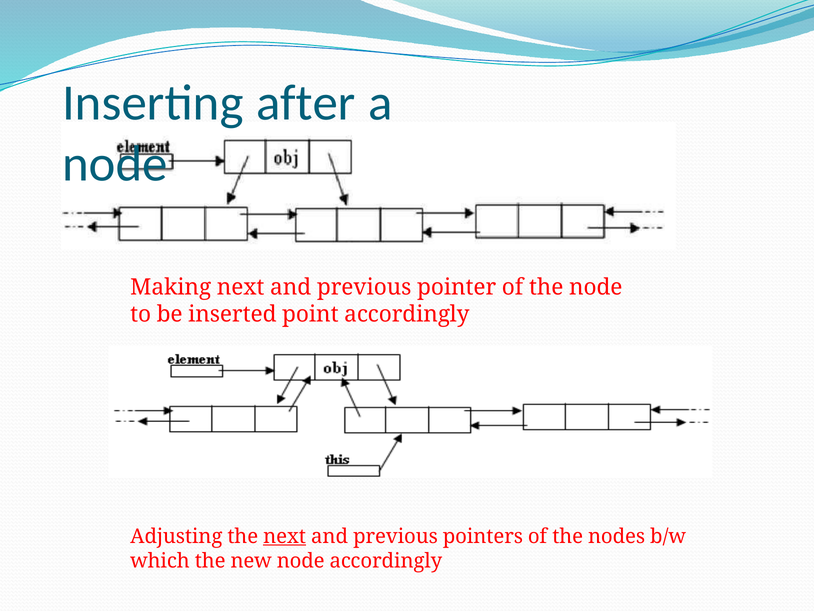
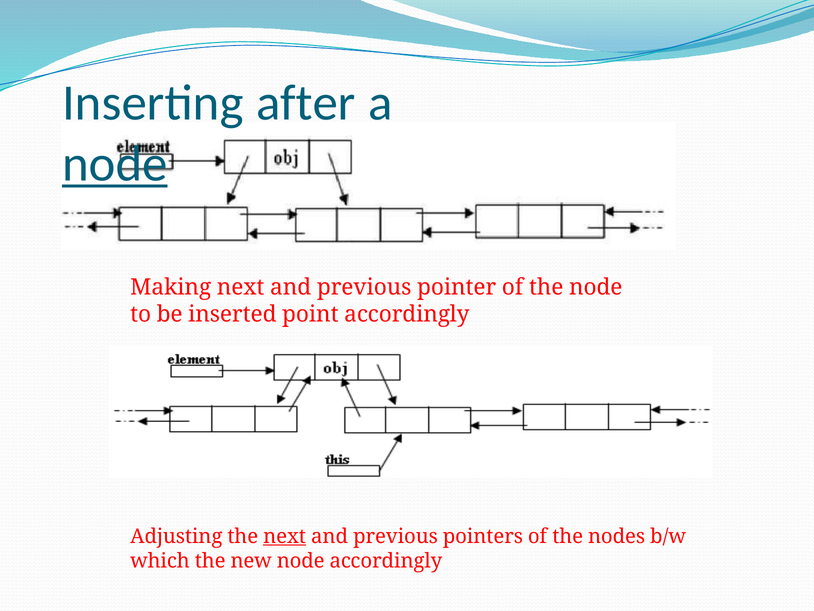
node underline: none -> present (115, 164)
